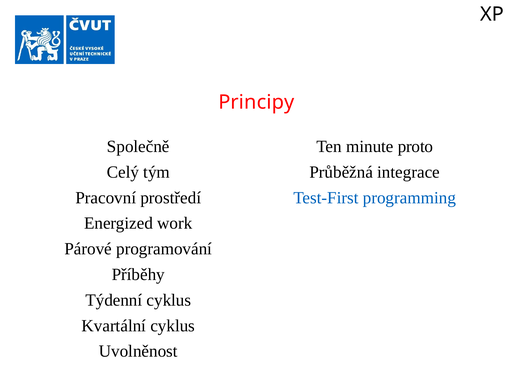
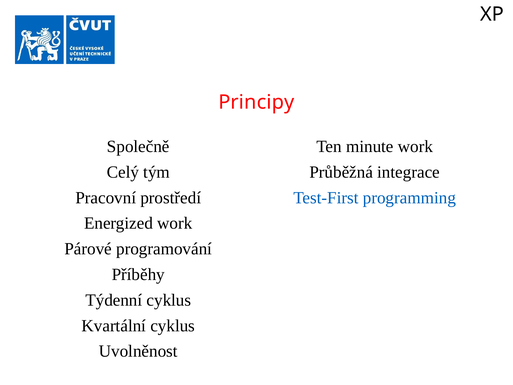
minute proto: proto -> work (415, 146)
